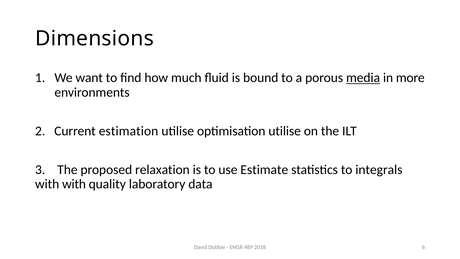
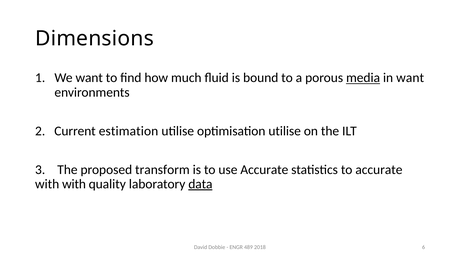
in more: more -> want (410, 78)
relaxation: relaxation -> transform (162, 169)
use Estimate: Estimate -> Accurate (264, 169)
to integrals: integrals -> accurate (379, 169)
data underline: none -> present (200, 184)
